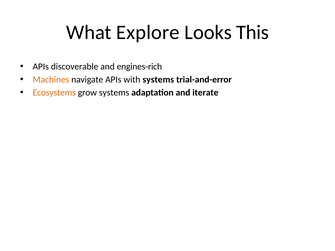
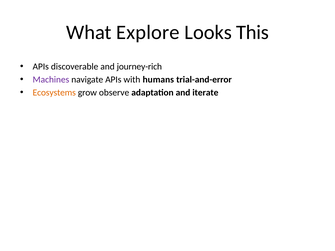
engines-rich: engines-rich -> journey-rich (139, 67)
Machines colour: orange -> purple (51, 80)
with systems: systems -> humans (158, 80)
grow systems: systems -> observe (114, 93)
